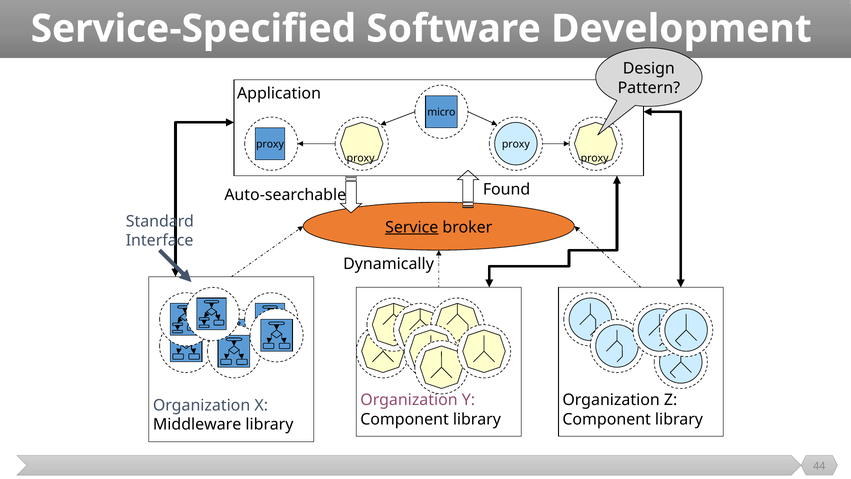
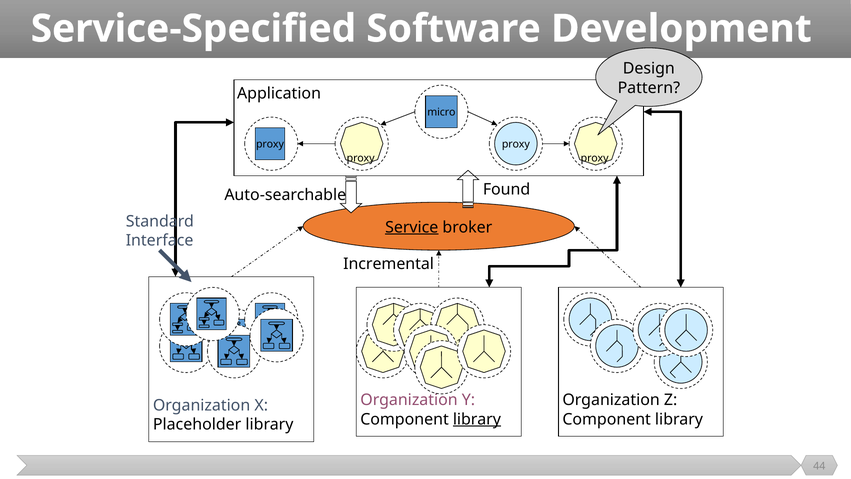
Dynamically: Dynamically -> Incremental (389, 264)
library underline: none -> present (477, 419)
Middleware: Middleware -> Placeholder (197, 424)
